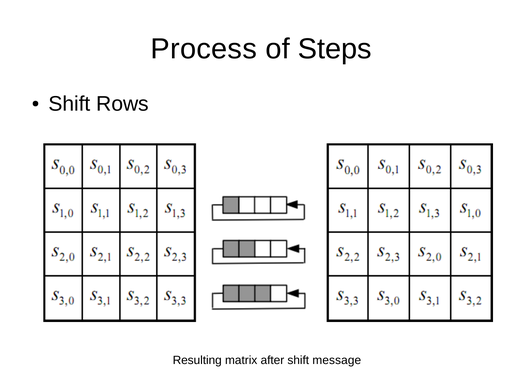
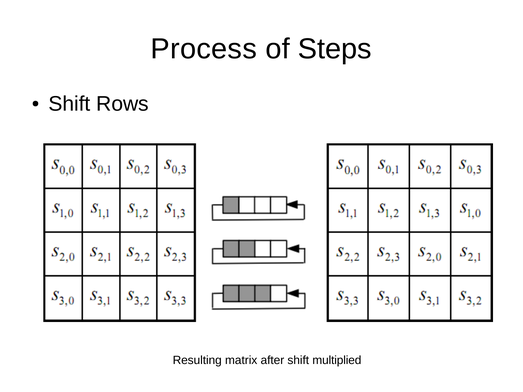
message: message -> multiplied (337, 360)
